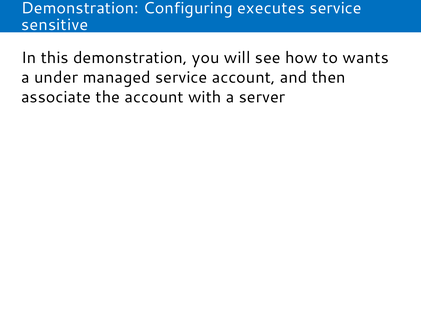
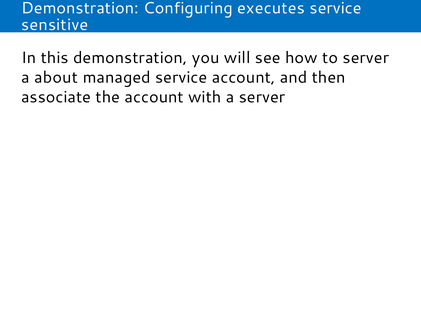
to wants: wants -> server (366, 58)
under: under -> about (56, 78)
